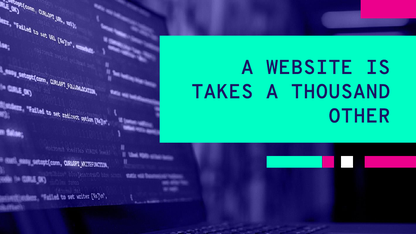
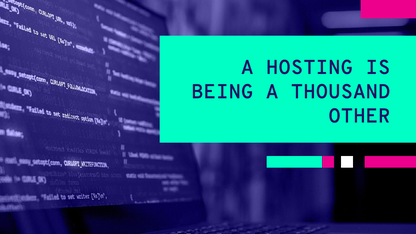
WEBSITE: WEBSITE -> HOSTING (309, 67)
TAKES: TAKES -> BEING (222, 92)
